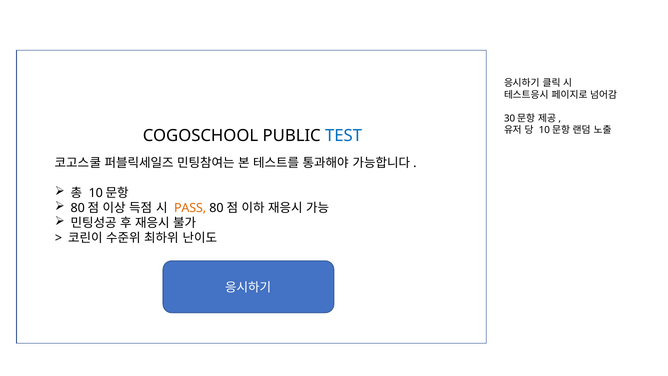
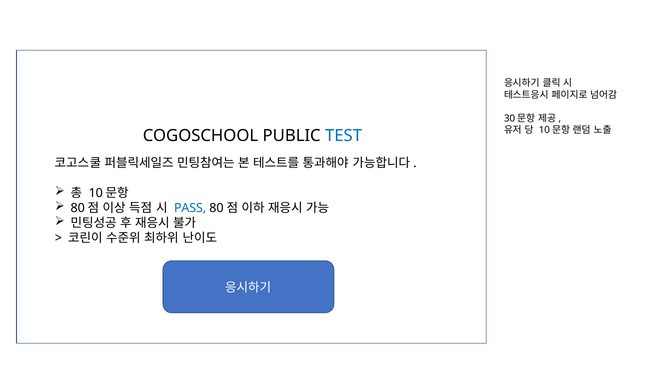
PASS colour: orange -> blue (190, 208)
